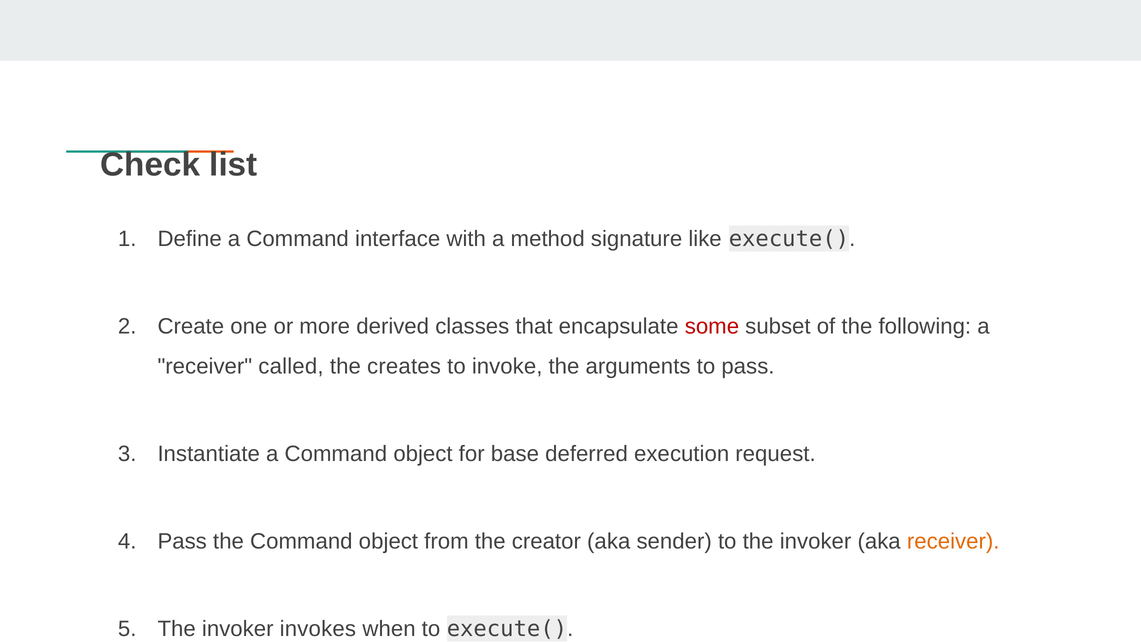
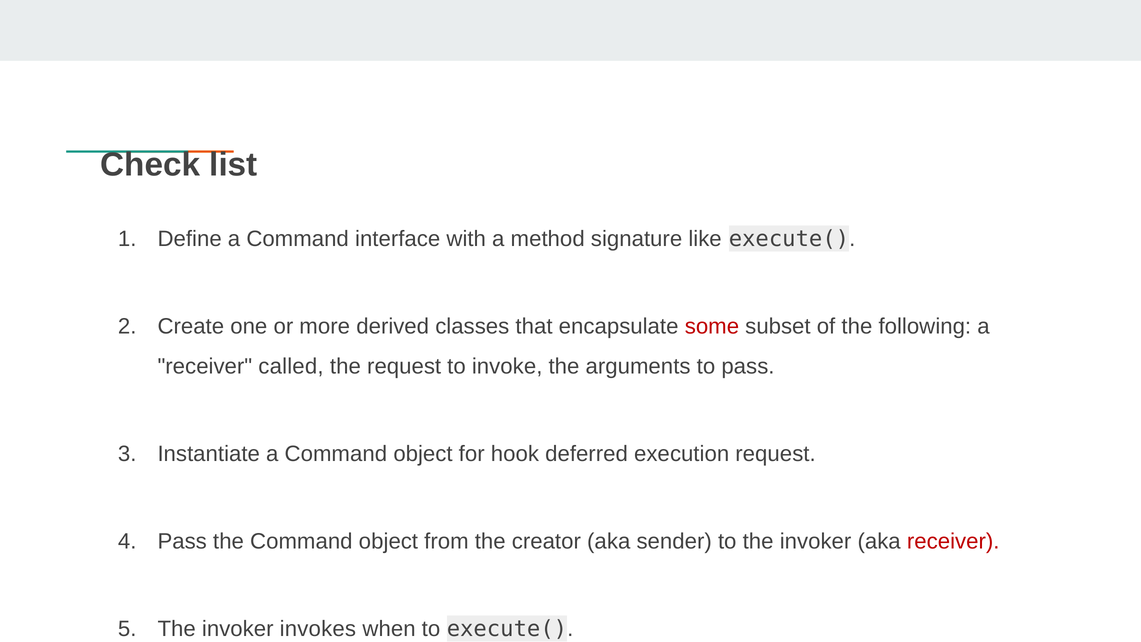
the creates: creates -> request (404, 366)
base: base -> hook (515, 454)
receiver colour: orange -> red (953, 541)
